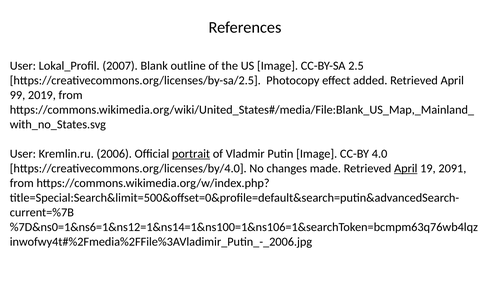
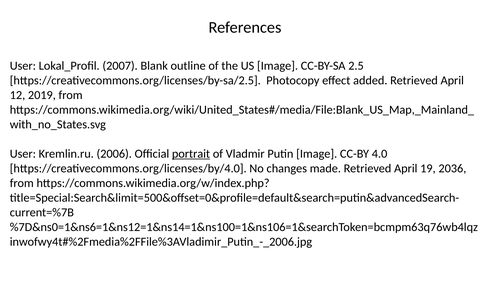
99: 99 -> 12 (18, 95)
April underline: present -> none (406, 169)
2091: 2091 -> 2036 (452, 169)
